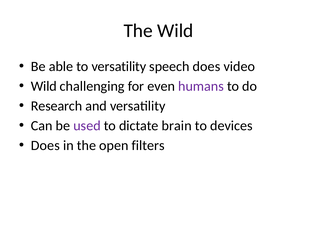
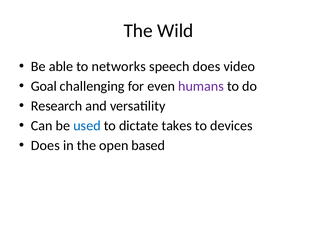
to versatility: versatility -> networks (119, 67)
Wild: Wild -> Goal (44, 86)
used colour: purple -> blue (87, 126)
brain: brain -> takes (177, 126)
filters: filters -> based (148, 145)
